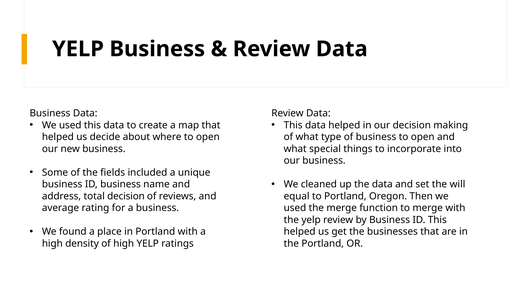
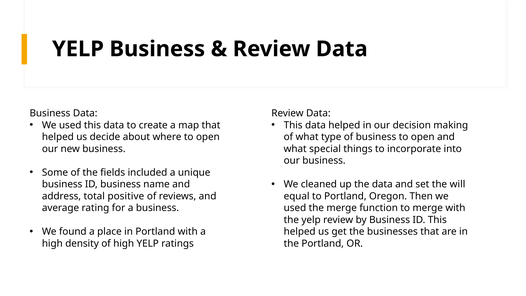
total decision: decision -> positive (126, 196)
